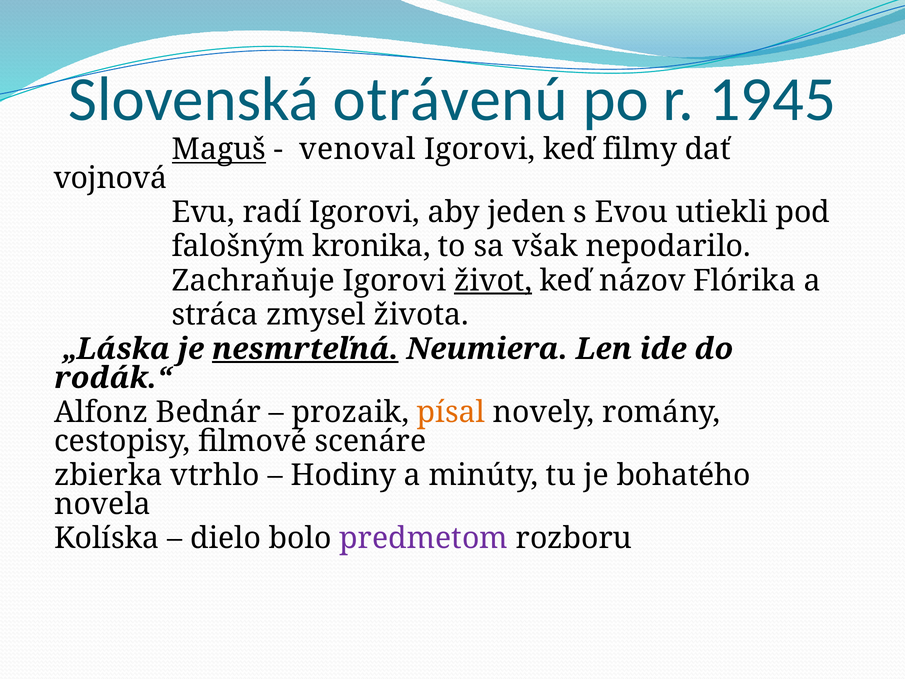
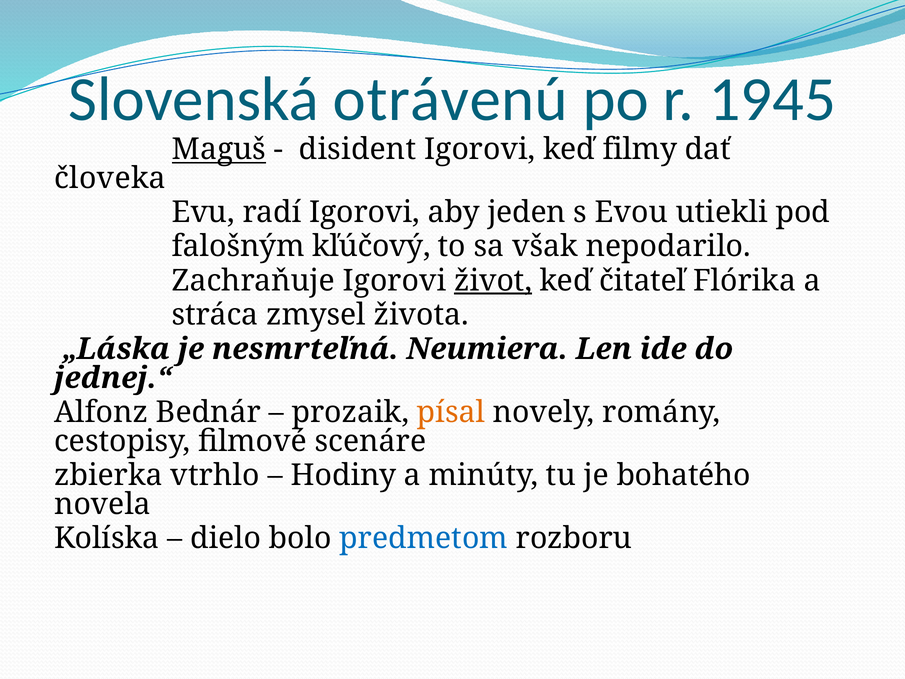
venoval: venoval -> disident (358, 149)
vojnová: vojnová -> človeka (110, 178)
kronika: kronika -> kľúčový (371, 246)
názov: názov -> čitateľ (643, 280)
nesmrteľná underline: present -> none (305, 349)
rodák.“: rodák.“ -> jednej.“ (113, 378)
predmetom colour: purple -> blue (424, 538)
